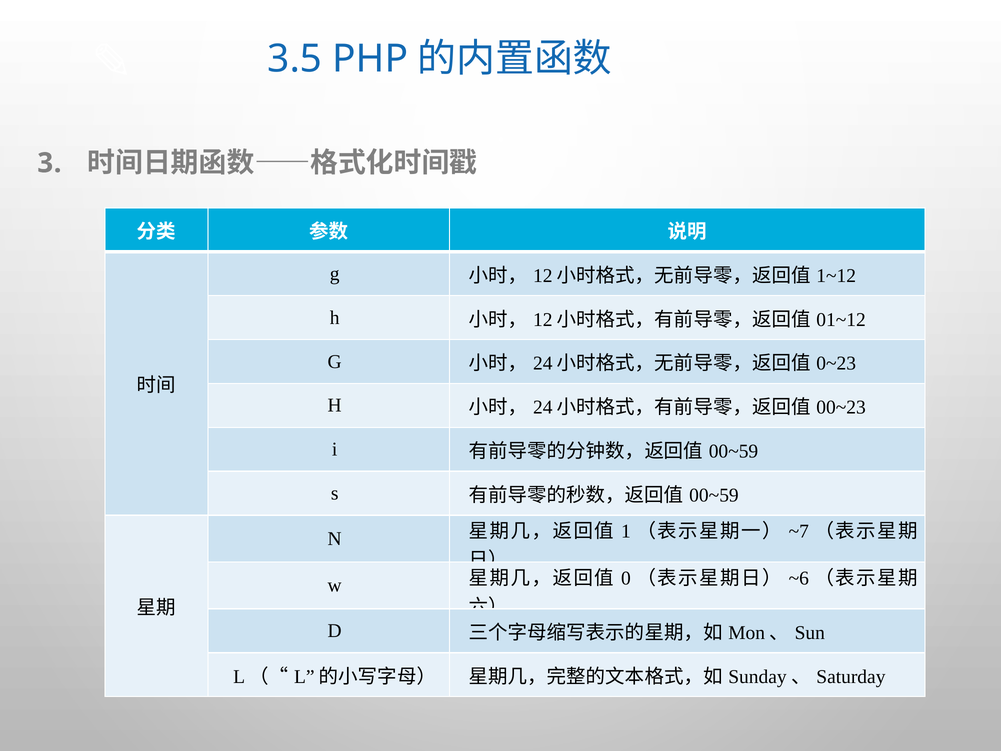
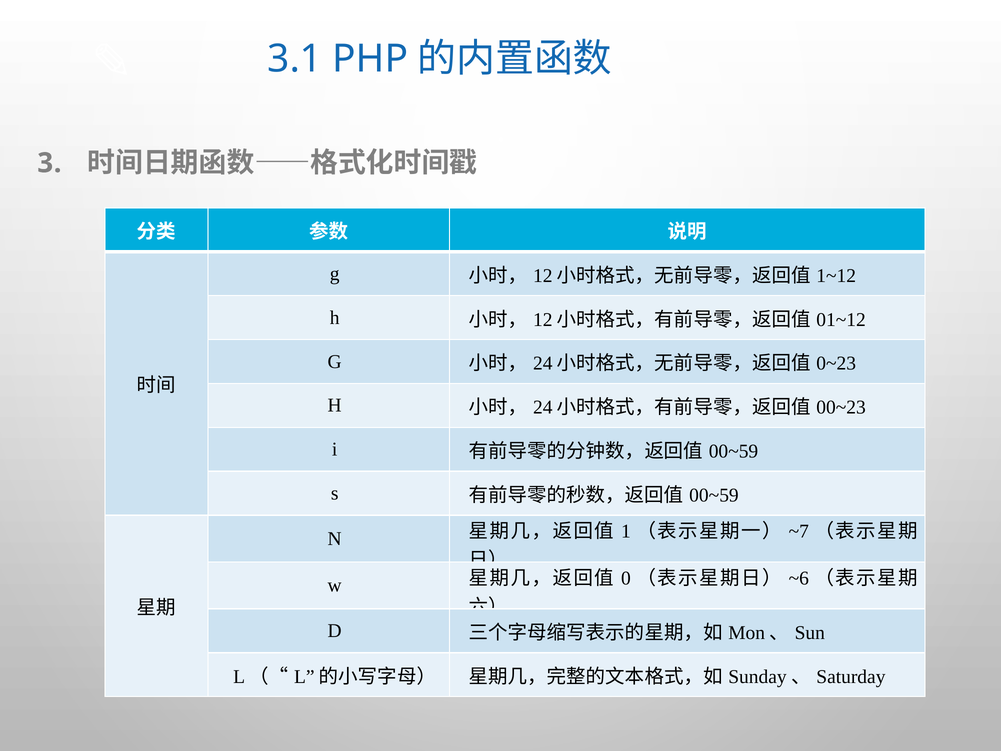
3.5: 3.5 -> 3.1 (295, 59)
